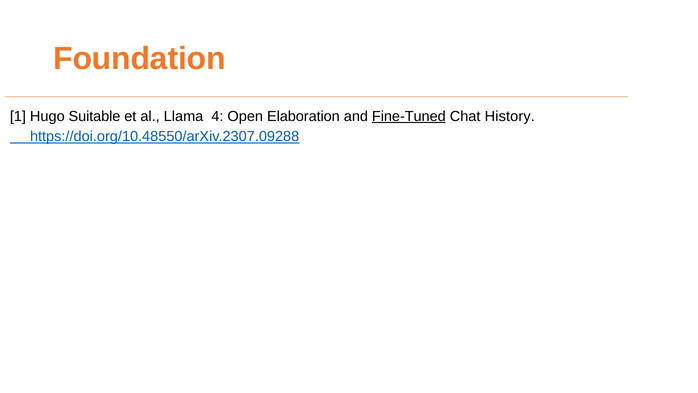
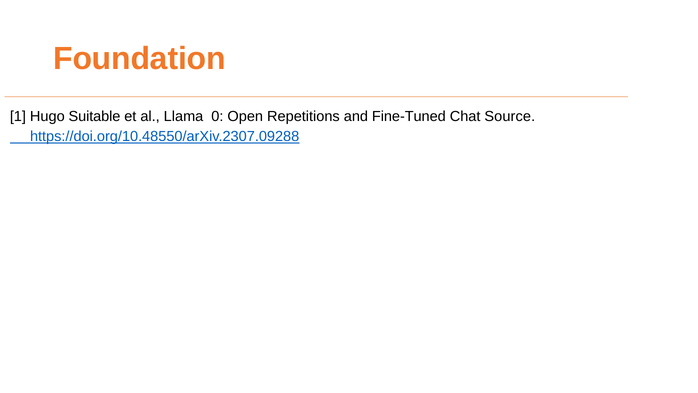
4: 4 -> 0 (217, 116)
Elaboration: Elaboration -> Repetitions (303, 116)
Fine-Tuned underline: present -> none (409, 116)
History: History -> Source (510, 116)
